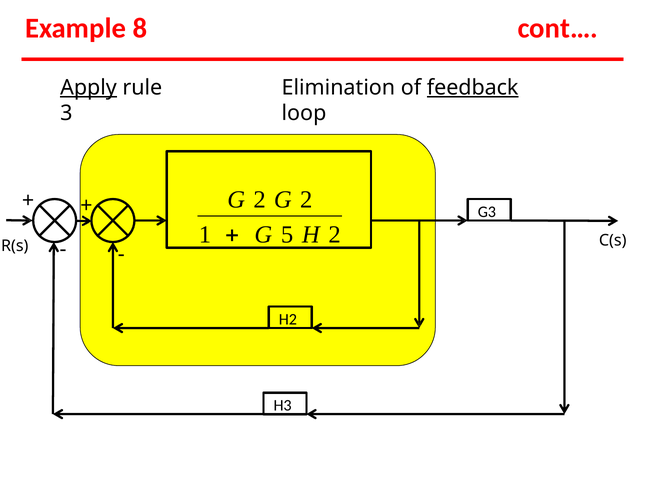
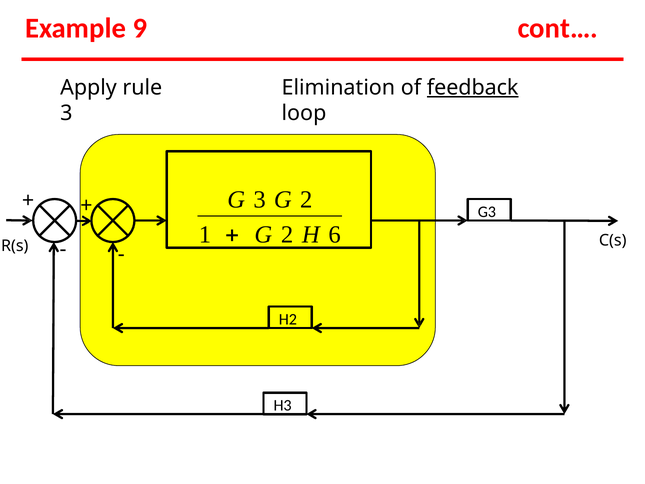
8: 8 -> 9 (140, 28)
Apply underline: present -> none (88, 87)
2: 2 -> 3 (260, 200)
5: 5 -> 2 (287, 235)
2: 2 -> 6 (335, 235)
